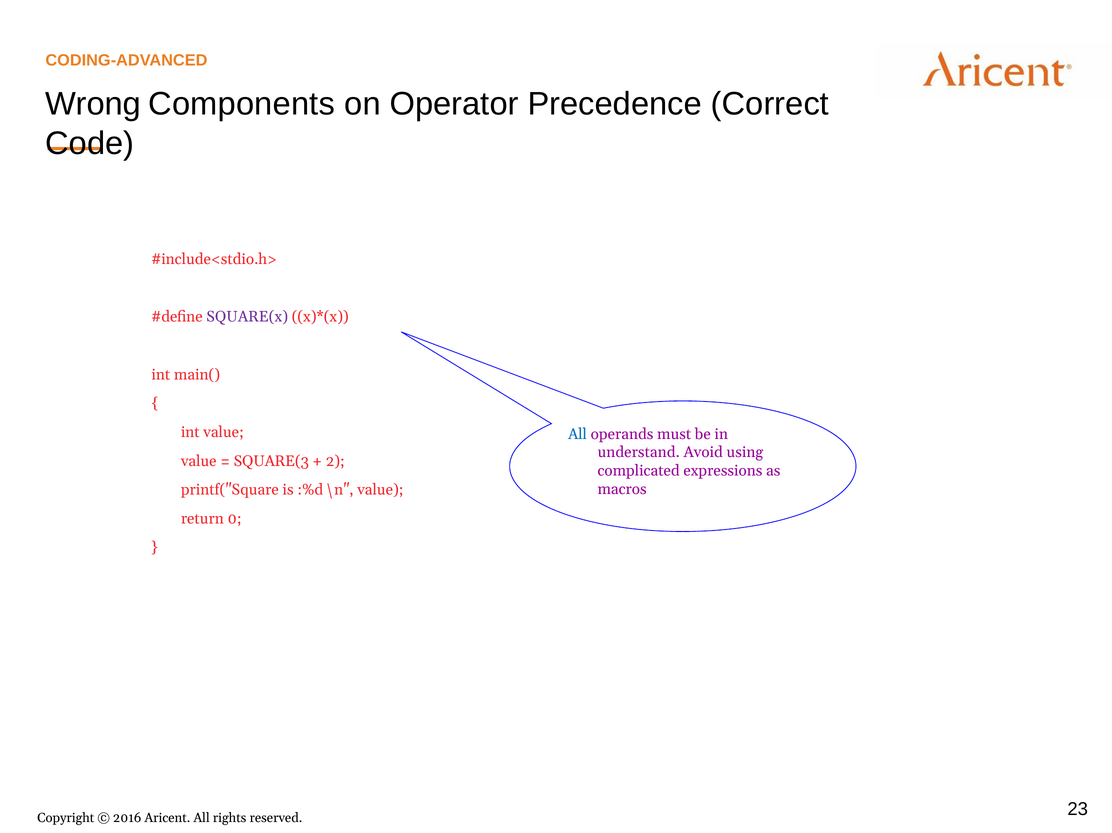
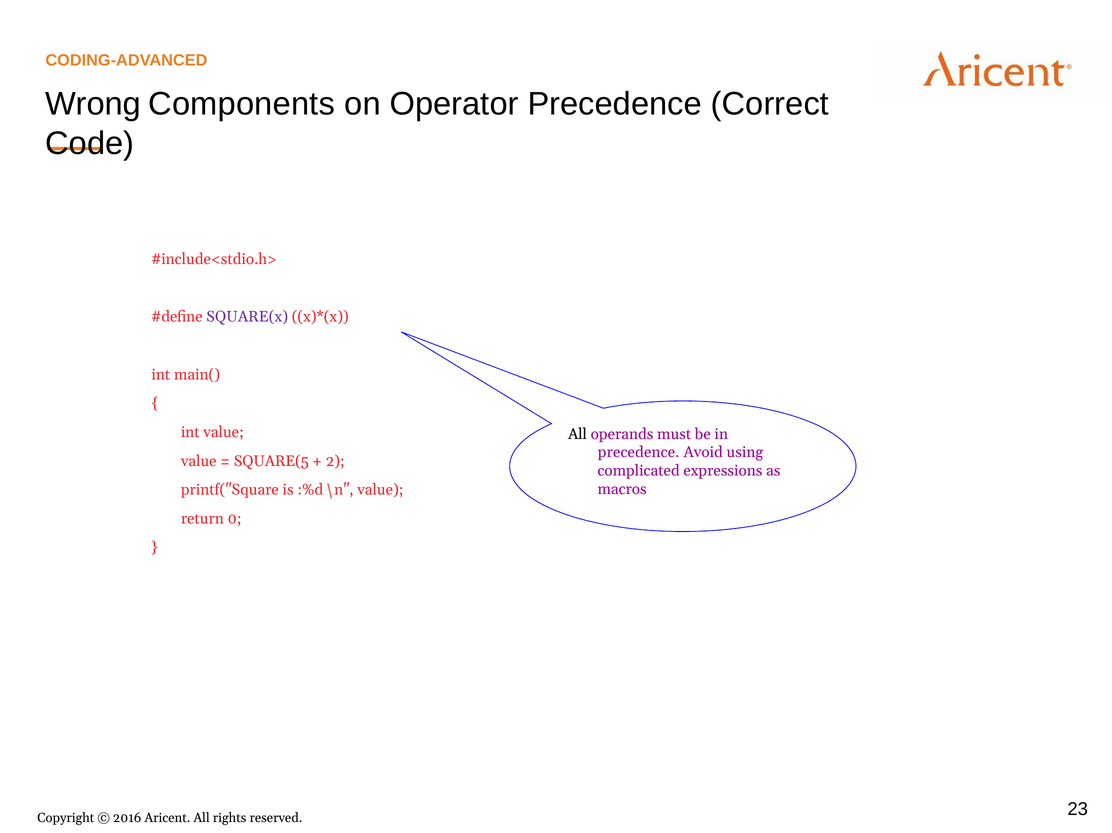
All colour: blue -> black (578, 434)
understand: understand -> precedence (639, 453)
SQUARE(3: SQUARE(3 -> SQUARE(5 (271, 461)
